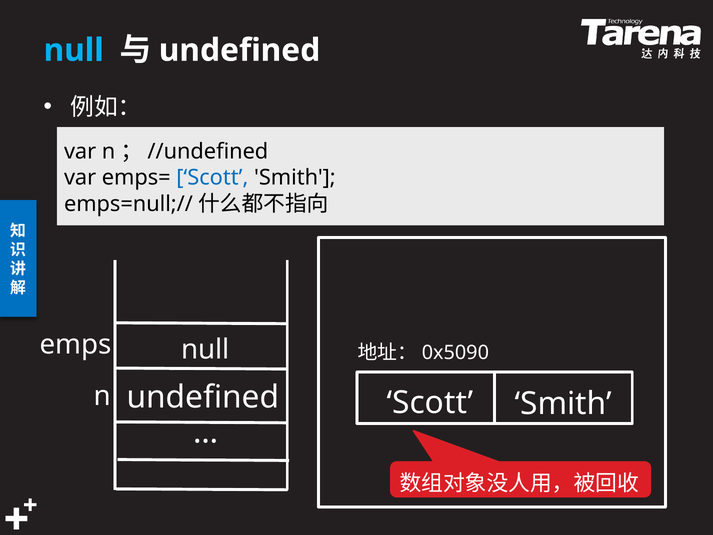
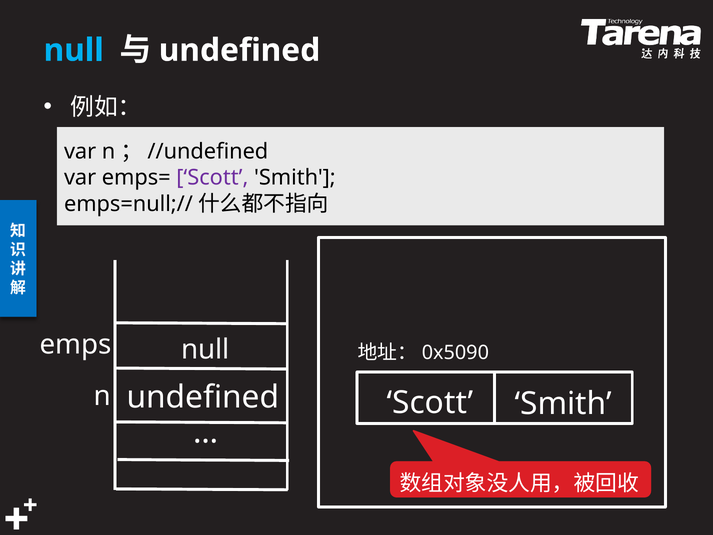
Scott colour: blue -> purple (212, 178)
